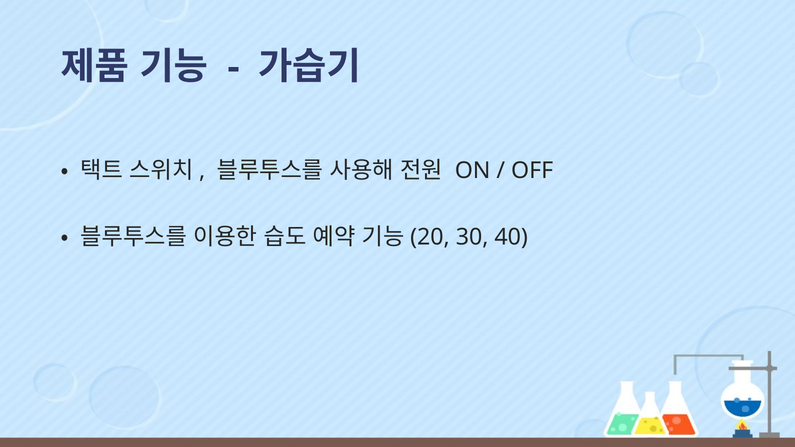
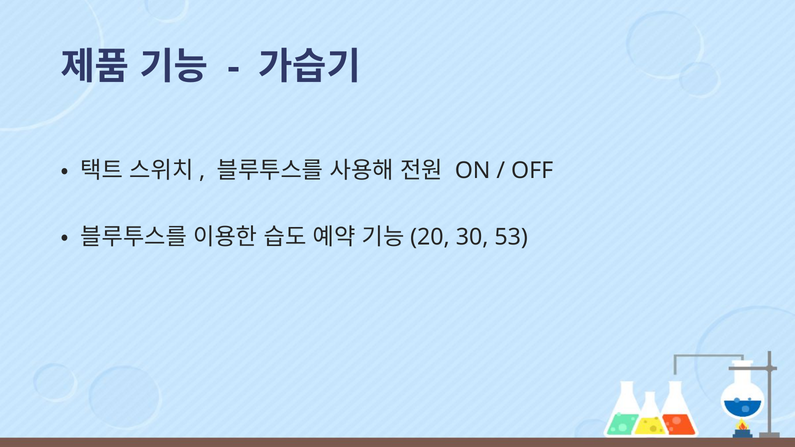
40: 40 -> 53 (511, 237)
